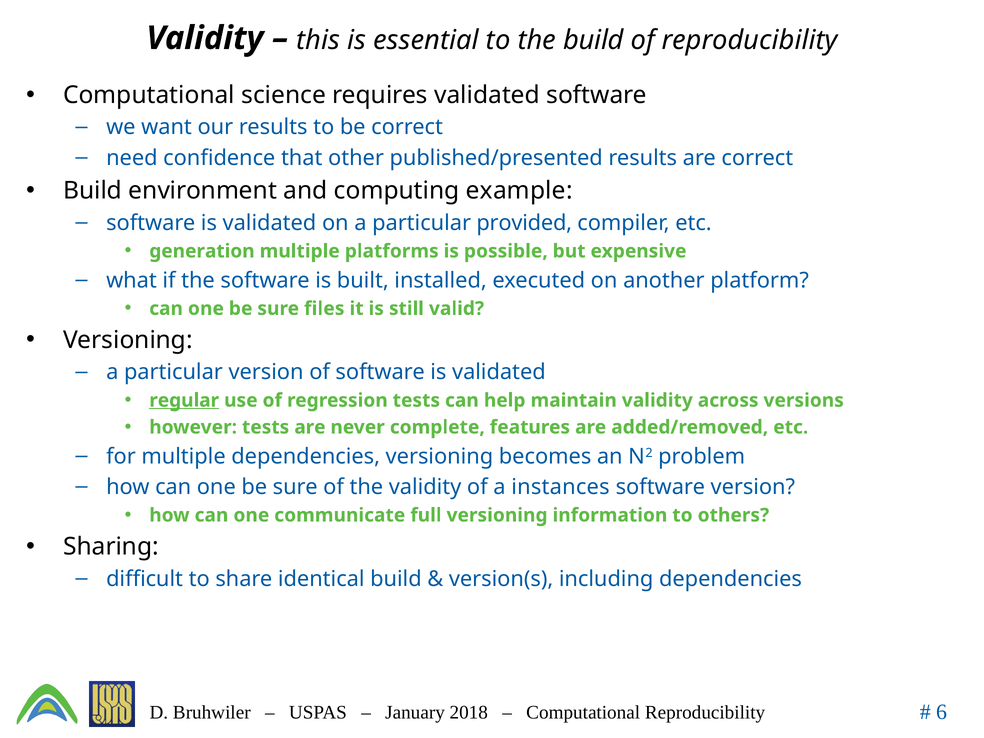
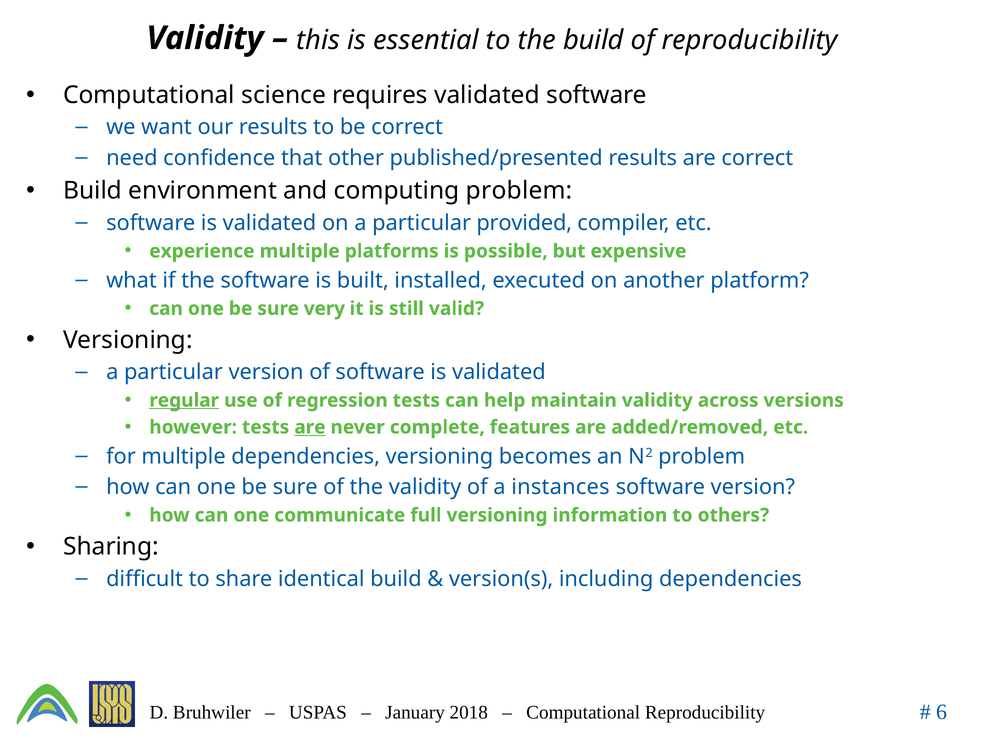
computing example: example -> problem (519, 191)
generation: generation -> experience (202, 251)
files: files -> very (324, 309)
are underline: none -> present (310, 427)
